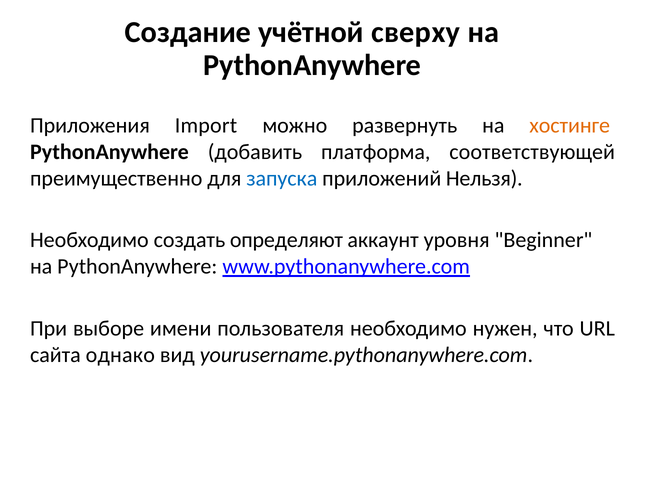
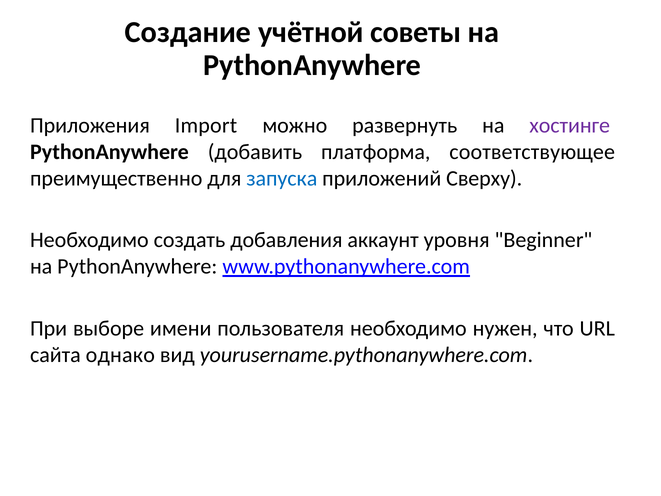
сверху: сверху -> советы (416, 32)
хостинге colour: orange -> purple (570, 125)
соответствующей: соответствующей -> соответствующее (532, 152)
Нельзя: Нельзя -> Сверху (484, 178)
определяют: определяют -> добавления (286, 240)
